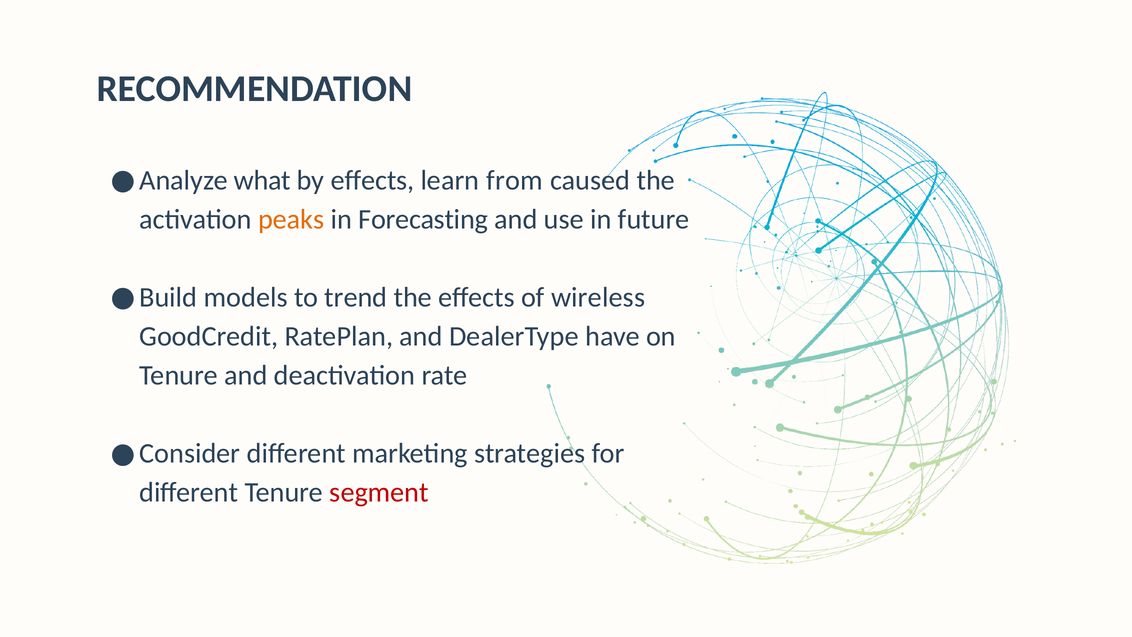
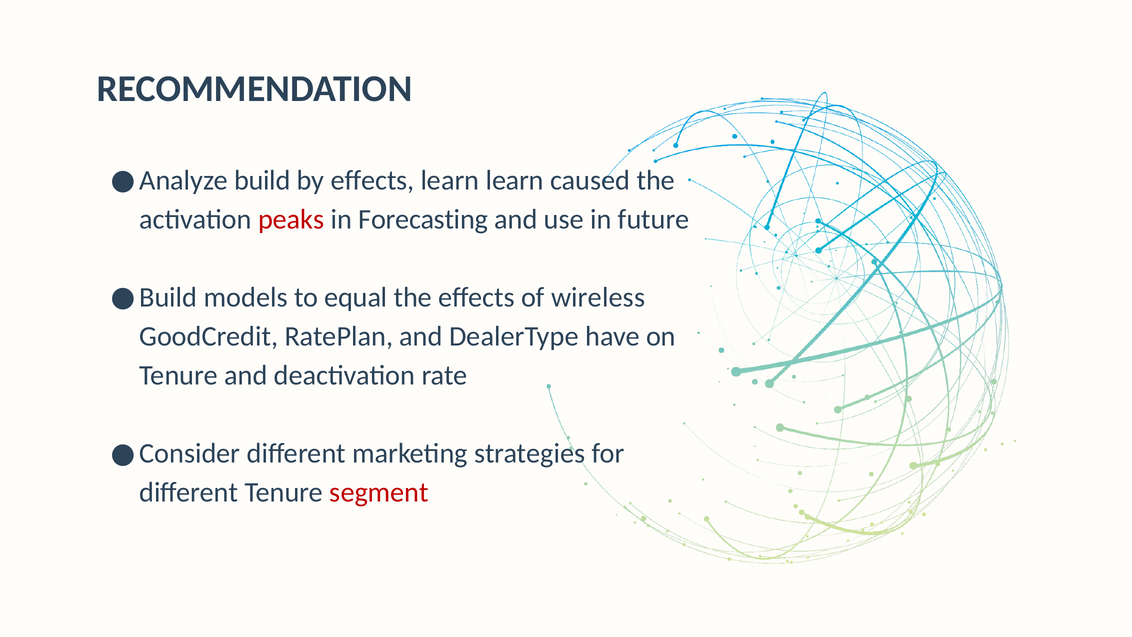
what: what -> build (262, 180)
learn from: from -> learn (515, 180)
peaks colour: orange -> red (291, 219)
trend: trend -> equal (356, 297)
